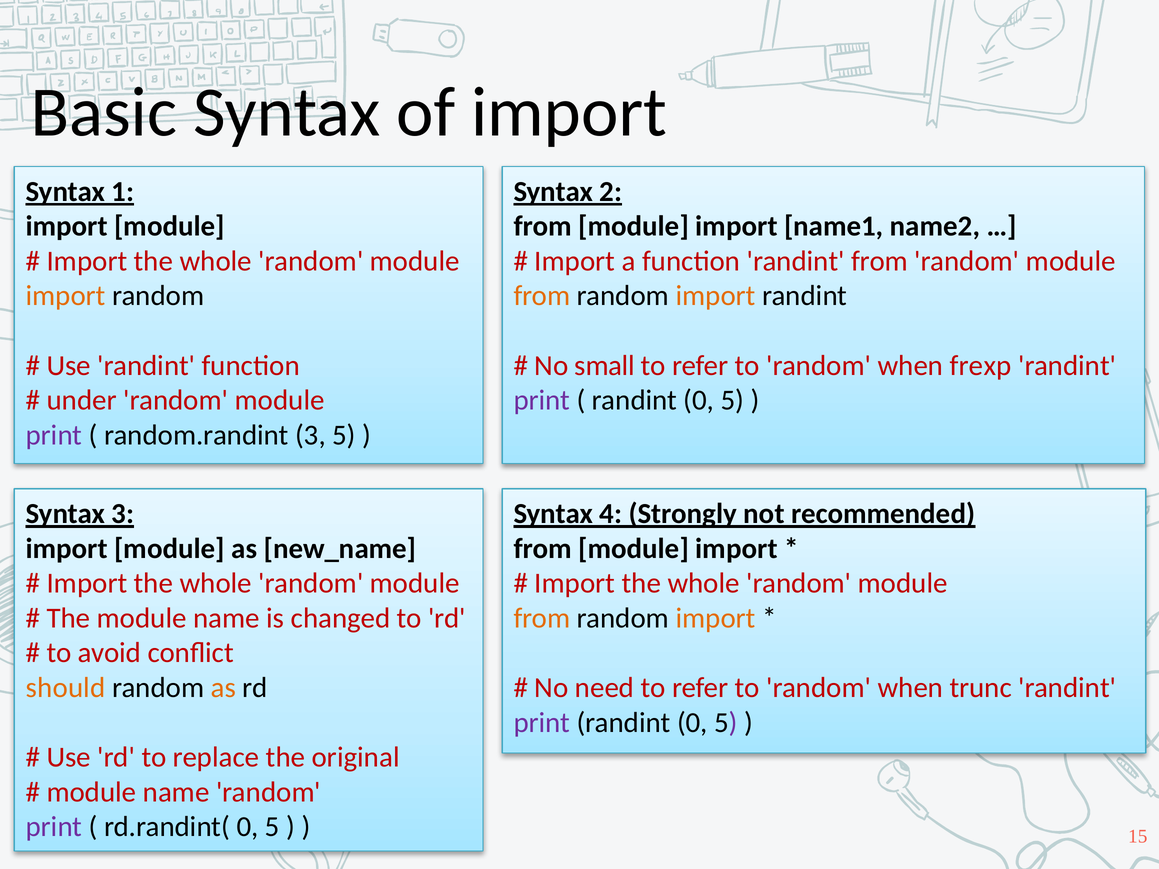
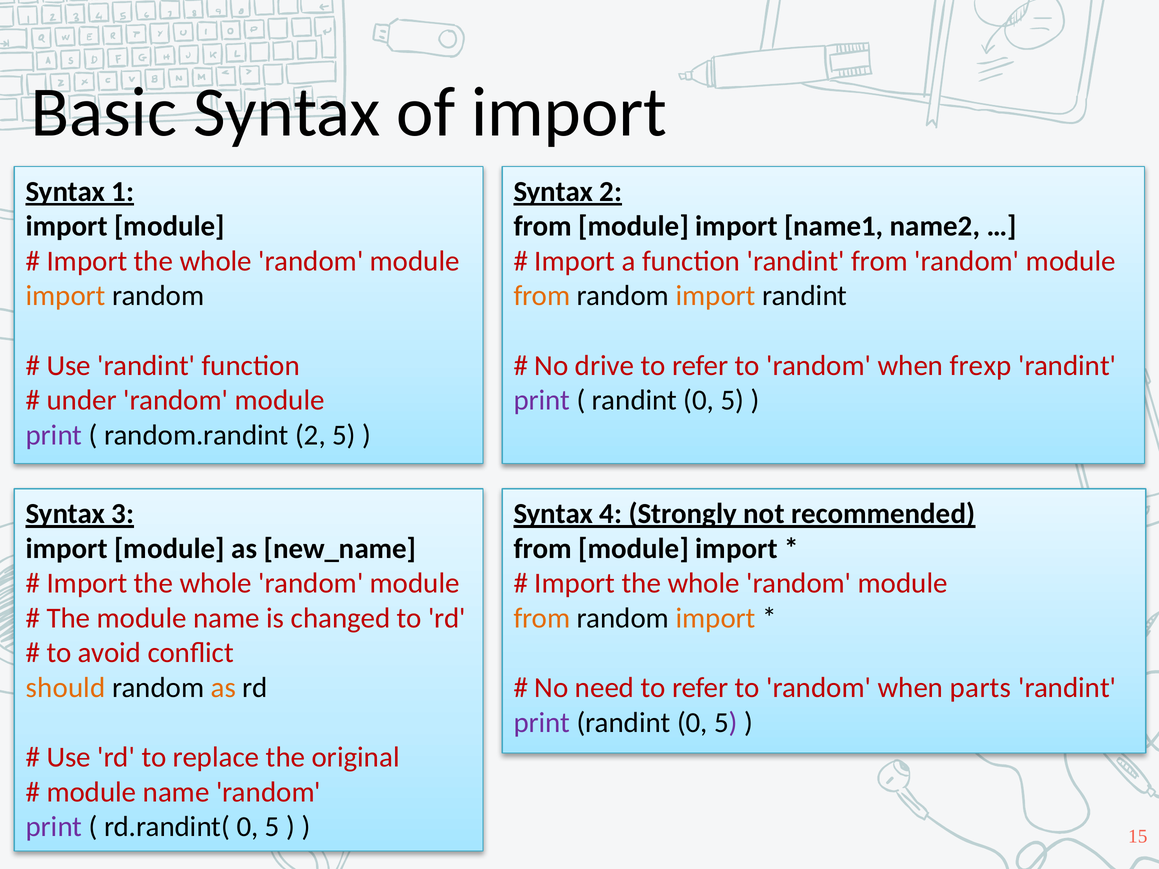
small: small -> drive (605, 366)
random.randint 3: 3 -> 2 (310, 435)
trunc: trunc -> parts (981, 688)
